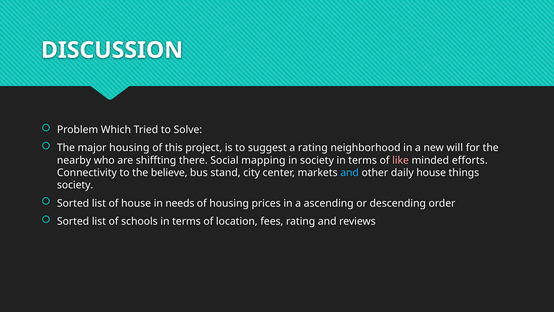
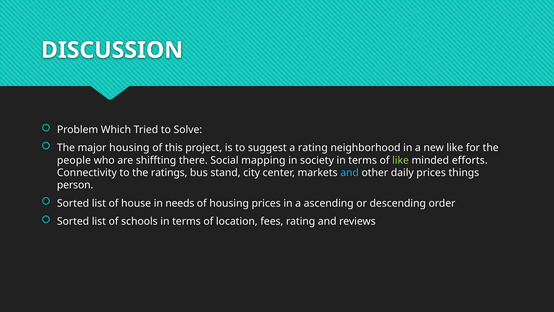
new will: will -> like (455, 148)
nearby: nearby -> people (74, 160)
like colour: pink -> light green (401, 160)
believe: believe -> ratings (169, 173)
daily house: house -> prices (431, 173)
society: society -> person (75, 185)
